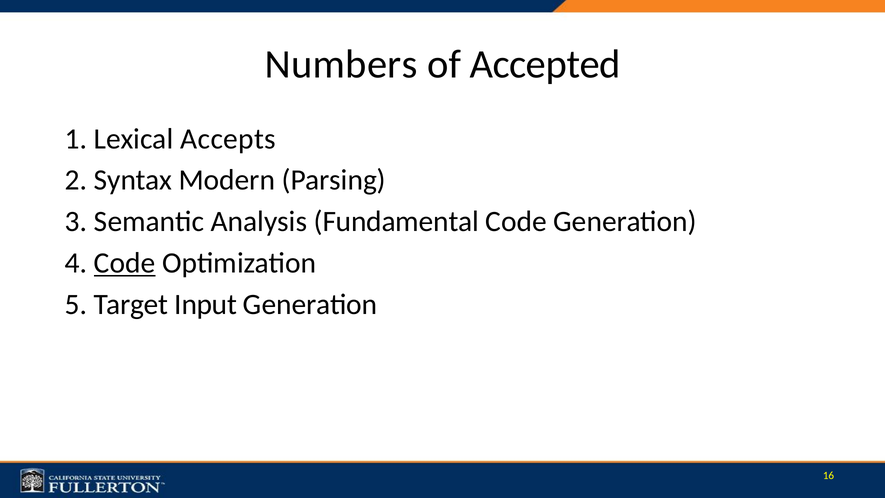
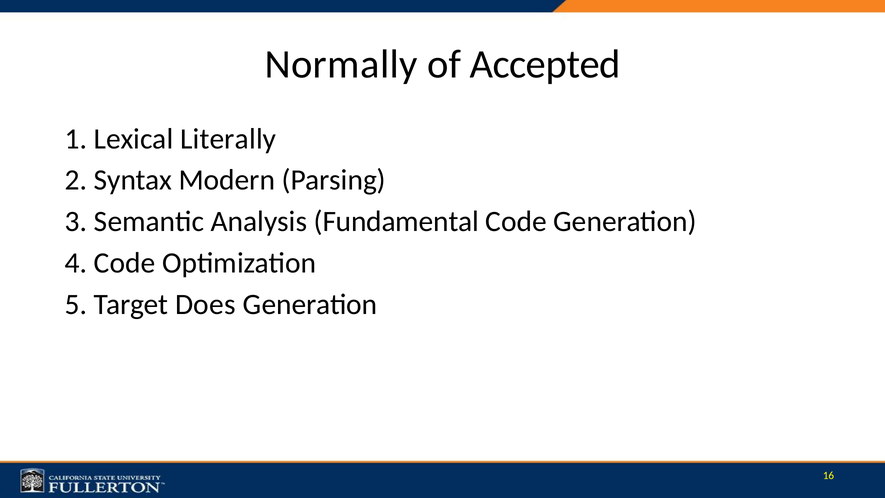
Numbers: Numbers -> Normally (341, 64)
Accepts: Accepts -> Literally (228, 139)
Code underline: present -> none (125, 263)
Input: Input -> Does (205, 304)
